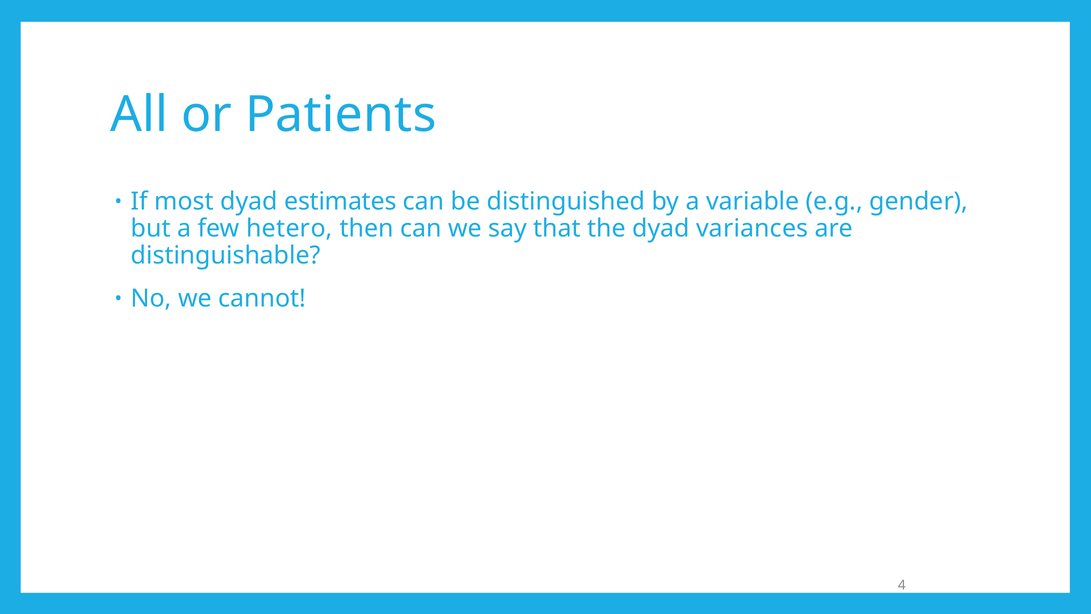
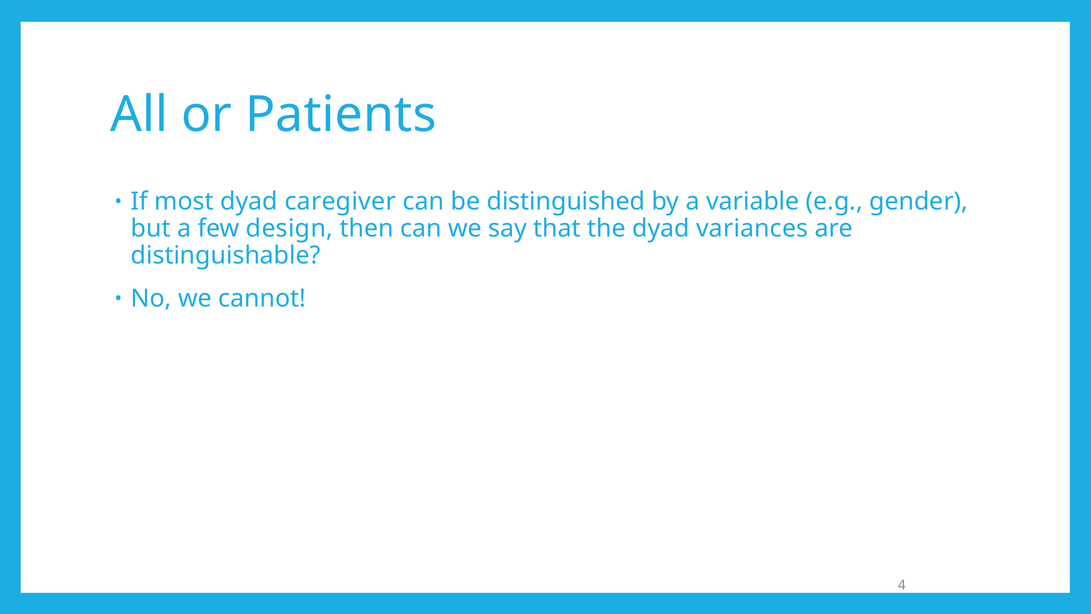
estimates: estimates -> caregiver (340, 202)
hetero: hetero -> design (289, 229)
